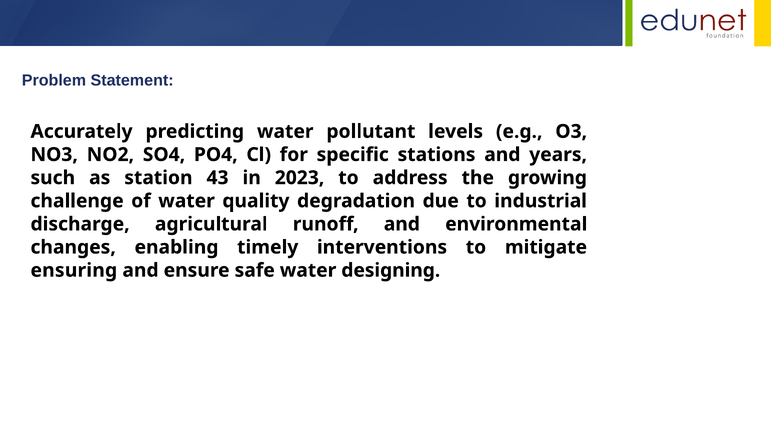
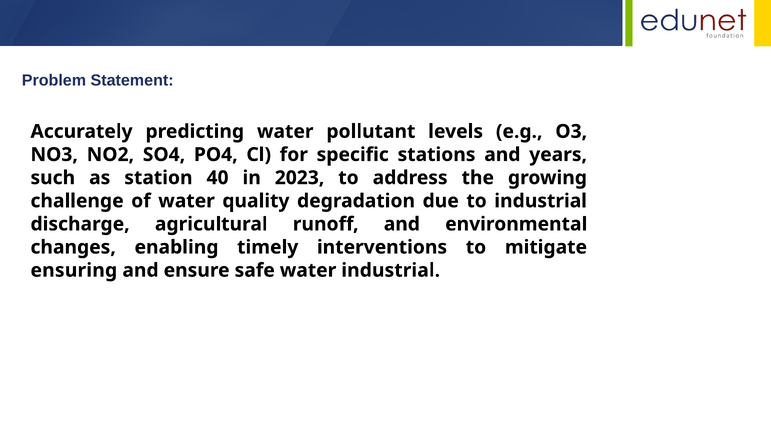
43: 43 -> 40 (218, 178)
water designing: designing -> industrial (391, 270)
